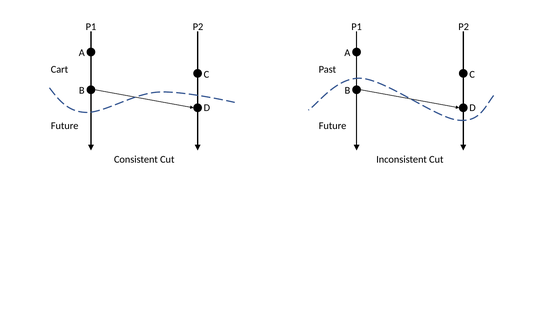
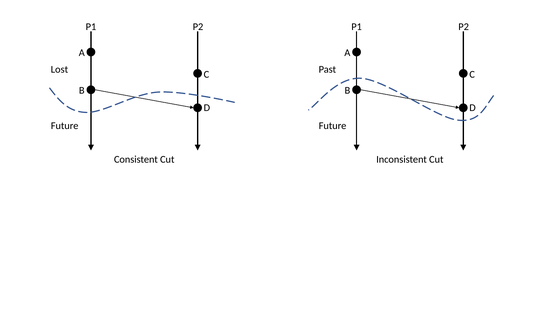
Cart: Cart -> Lost (59, 69)
